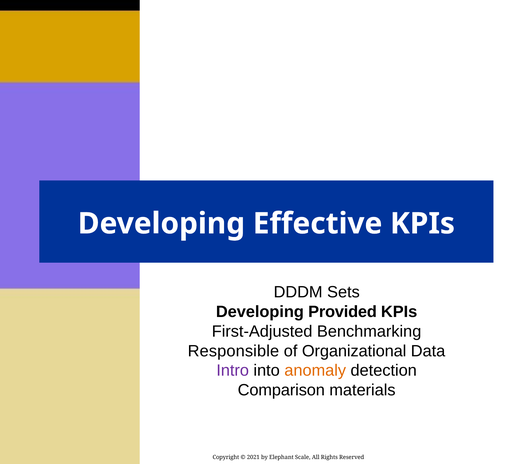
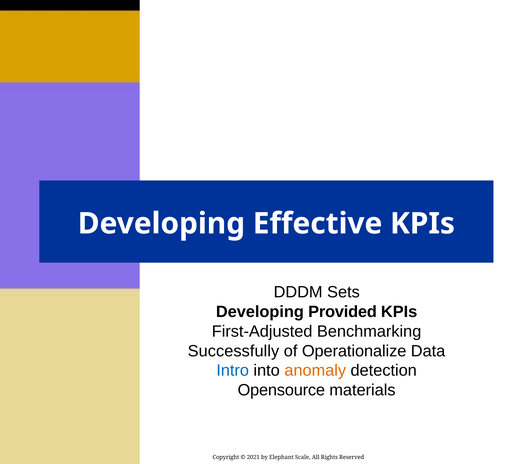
Responsible: Responsible -> Successfully (233, 351)
Organizational: Organizational -> Operationalize (354, 351)
Intro colour: purple -> blue (233, 371)
Comparison: Comparison -> Opensource (281, 390)
